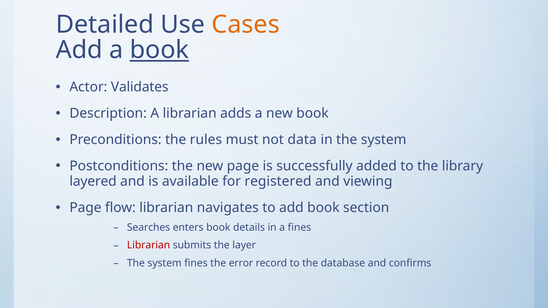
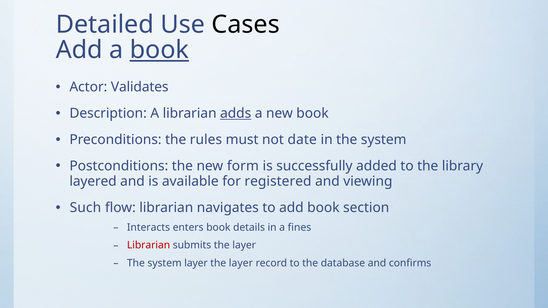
Cases colour: orange -> black (246, 24)
adds underline: none -> present (236, 113)
data: data -> date (302, 140)
new page: page -> form (243, 166)
Page: Page -> Such (85, 208)
Searches: Searches -> Interacts (149, 228)
system fines: fines -> layer (196, 263)
error: error -> layer (241, 263)
